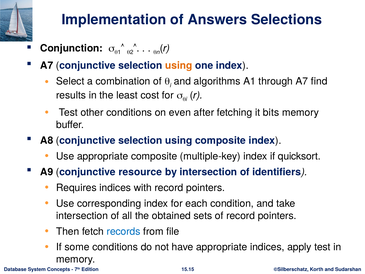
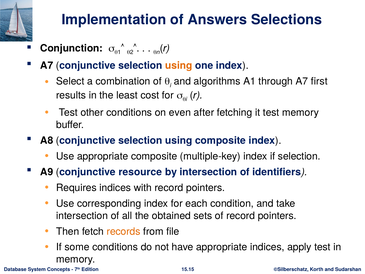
find: find -> first (319, 81)
it bits: bits -> test (271, 113)
if quicksort: quicksort -> selection (299, 156)
records colour: blue -> orange (124, 231)
